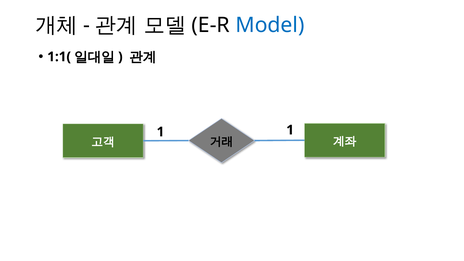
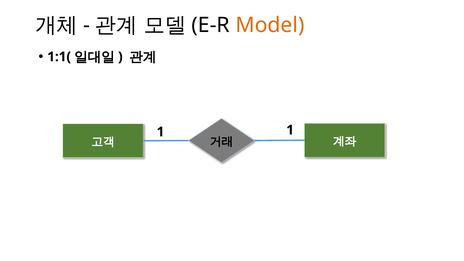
Model colour: blue -> orange (270, 25)
